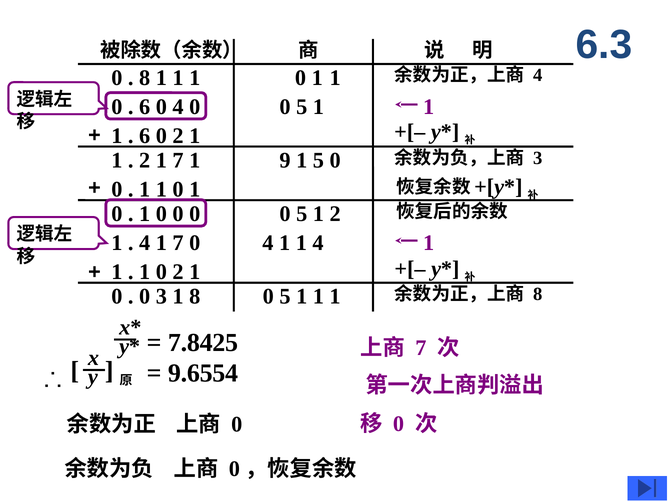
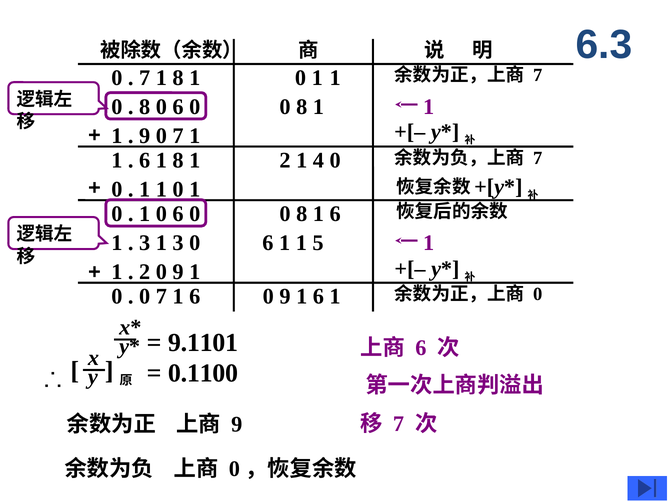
8: 8 -> 7 (145, 78)
1: 1 -> 8 (178, 78)
4: 4 -> 7 (538, 75)
6: 6 -> 8 (145, 107)
4: 4 -> 6 (178, 107)
0 0 5: 5 -> 8 (302, 107)
6: 6 -> 9 (145, 136)
2: 2 -> 7 (178, 136)
2: 2 -> 6 (145, 160)
7: 7 -> 8 (178, 160)
1 9: 9 -> 2 (285, 160)
1 5: 5 -> 4 (318, 160)
3: 3 -> 7 (538, 158)
0: 0 -> 6 (178, 214)
5: 5 -> 8 (302, 214)
2: 2 -> 6 (335, 214)
4: 4 -> 3 (145, 243)
7: 7 -> 3 (178, 243)
4: 4 -> 6 (268, 243)
1 4: 4 -> 5 (318, 243)
1: 1 -> 2 (145, 272)
2: 2 -> 9 (178, 272)
3: 3 -> 7 (161, 297)
8: 8 -> 6 (195, 297)
5: 5 -> 9 (285, 297)
1: 1 -> 6 (318, 297)
8: 8 -> 0 (538, 294)
7.8425: 7.8425 -> 9.1101 (203, 343)
7: 7 -> 6 (421, 348)
9.6554: 9.6554 -> 0.1100 (203, 373)
0: 0 -> 7 (399, 424)
0: 0 -> 9 (237, 425)
